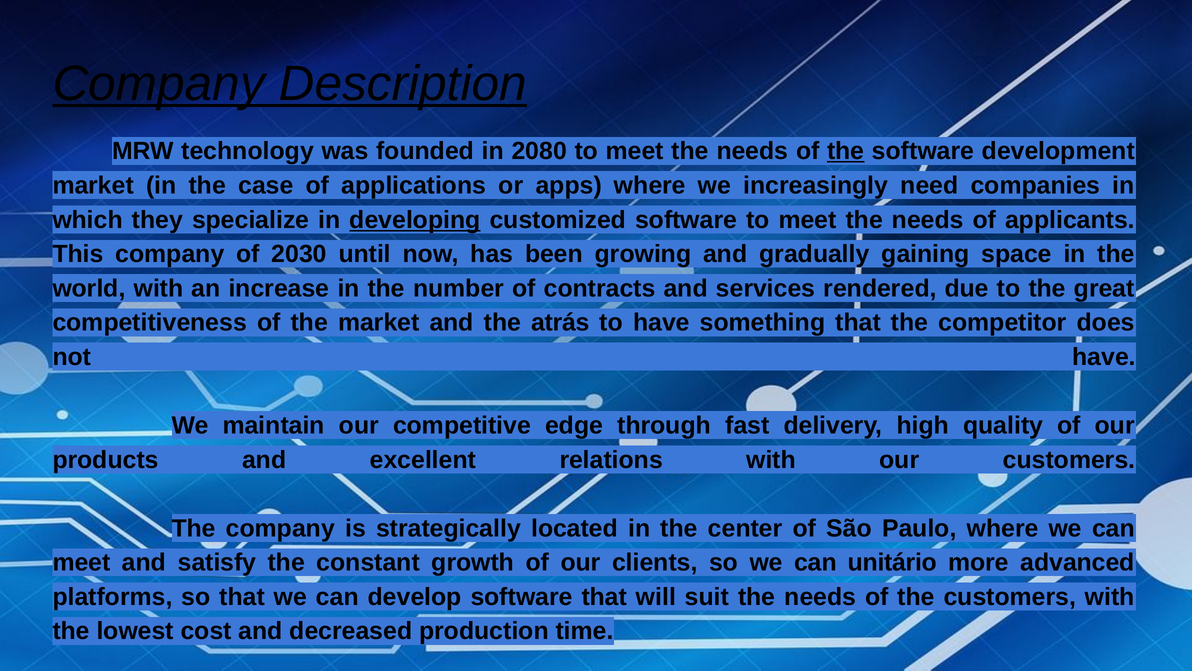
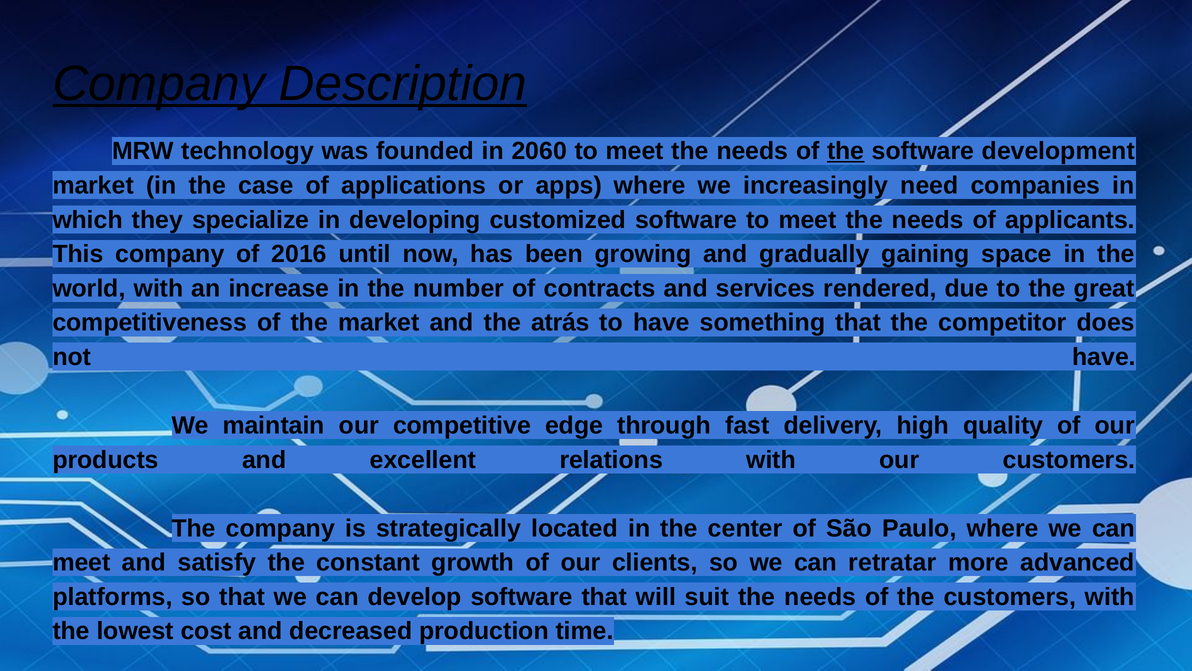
2080: 2080 -> 2060 (539, 151)
developing underline: present -> none (415, 220)
2030: 2030 -> 2016 (299, 254)
unitário: unitário -> retratar (892, 562)
